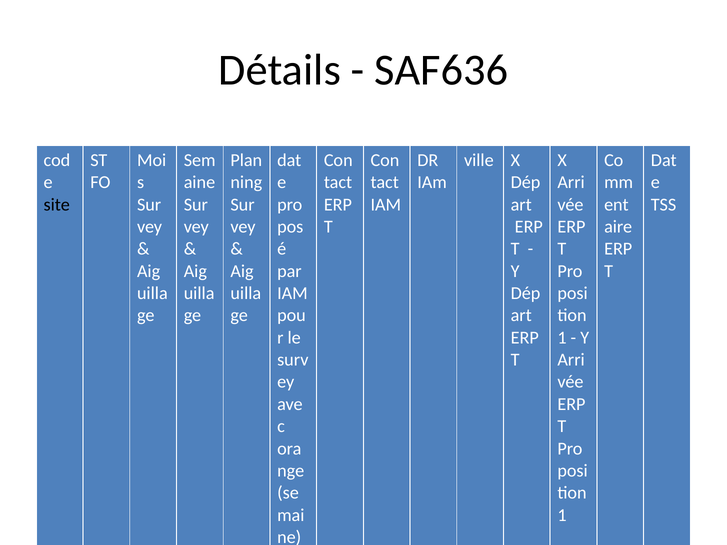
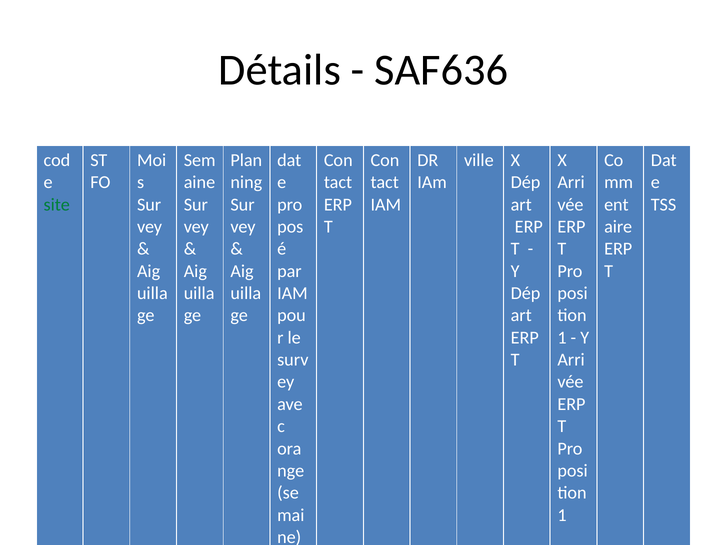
site colour: black -> green (57, 205)
